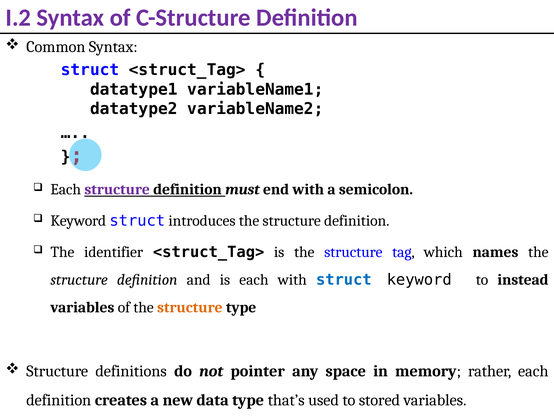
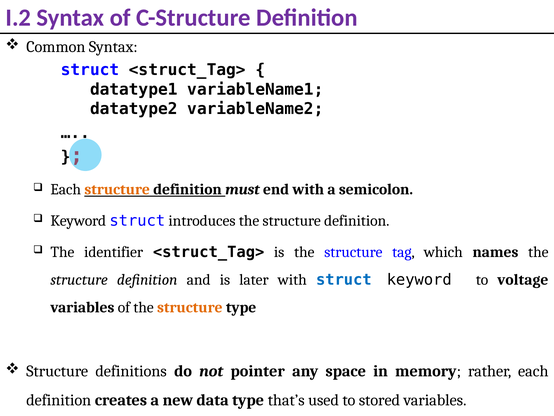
structure colour: purple -> orange (117, 189)
is each: each -> later (254, 279)
instead: instead -> voltage (523, 279)
